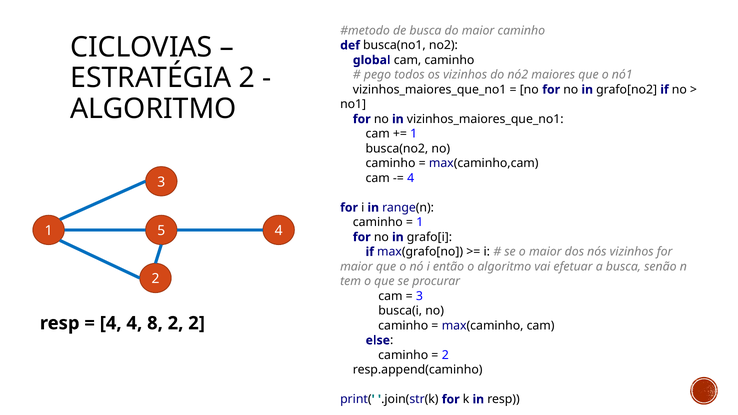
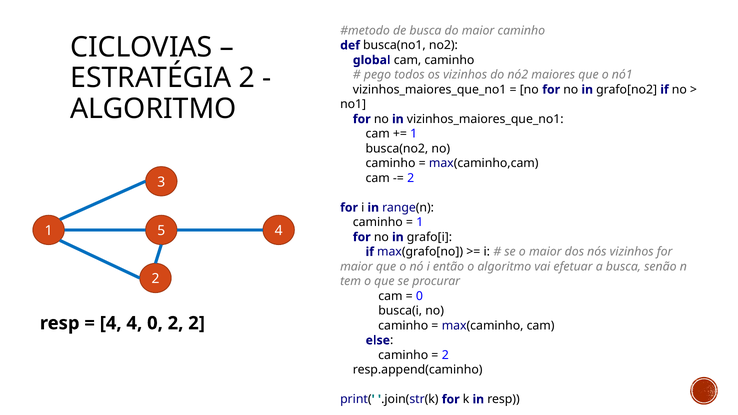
4: 4 -> 2 (411, 178)
3: 3 -> 0 (419, 296)
4 8: 8 -> 0 (155, 323)
